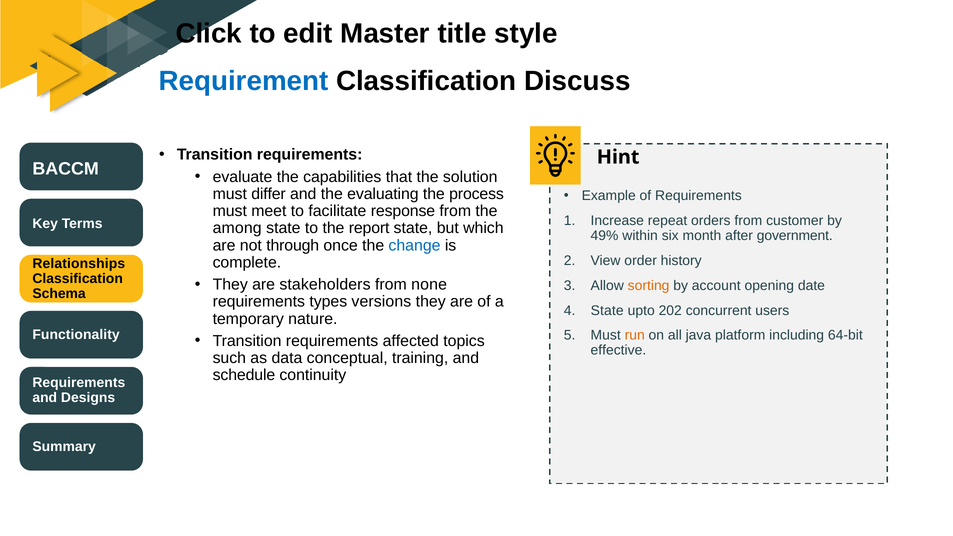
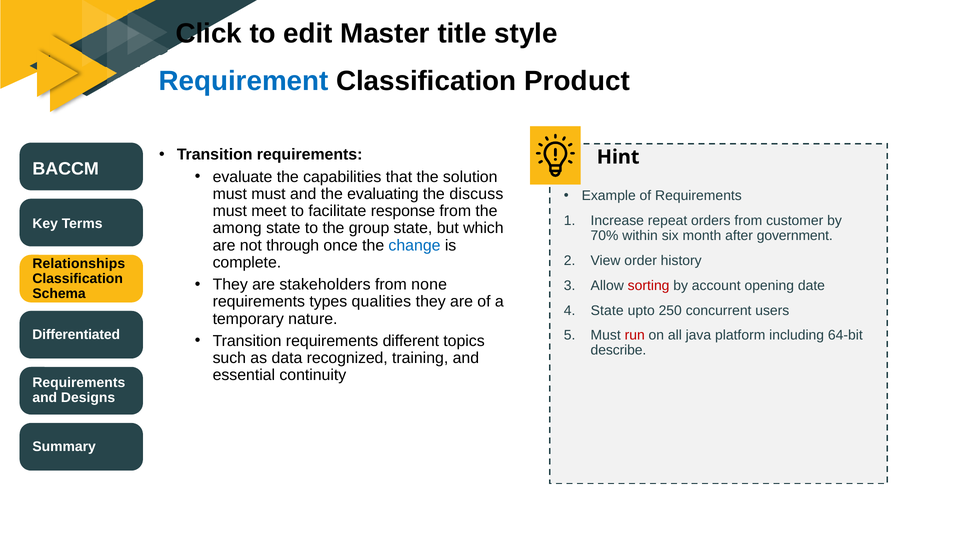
Discuss: Discuss -> Product (577, 81)
must differ: differ -> must (268, 194)
process: process -> discuss (476, 194)
report: report -> group (369, 228)
49%: 49% -> 70% (605, 236)
sorting colour: orange -> red (649, 286)
versions: versions -> qualities (381, 302)
202: 202 -> 250 (670, 310)
Functionality: Functionality -> Differentiated (76, 335)
run colour: orange -> red (635, 335)
affected: affected -> different (411, 341)
effective: effective -> describe (618, 350)
conceptual: conceptual -> recognized (347, 358)
schedule: schedule -> essential (244, 375)
